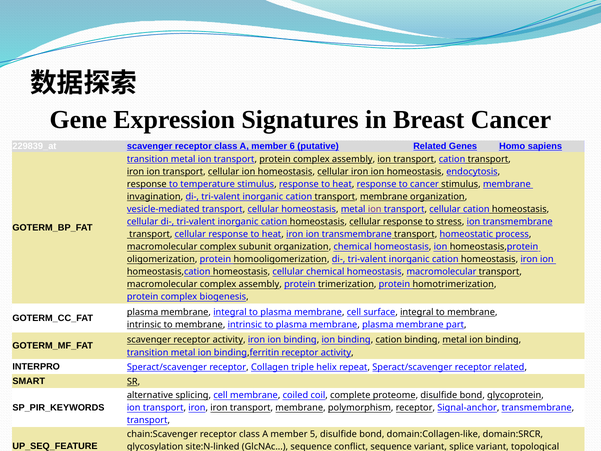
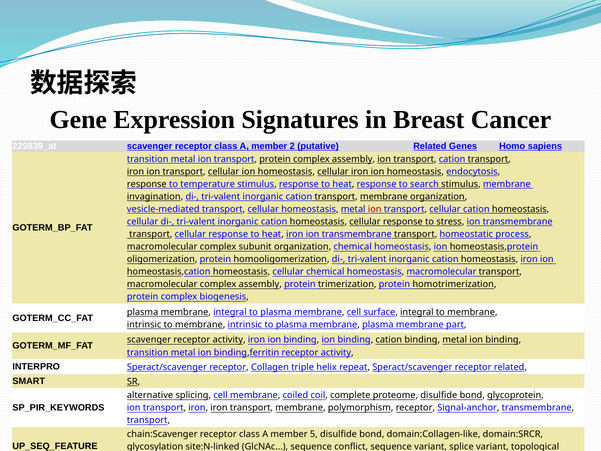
6: 6 -> 2 (292, 146)
to cancer: cancer -> search (424, 184)
ion colour: purple -> red (375, 209)
